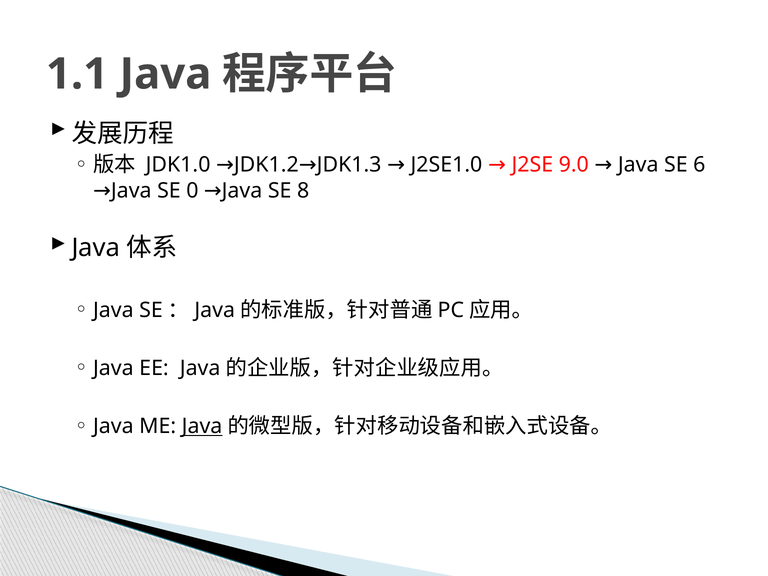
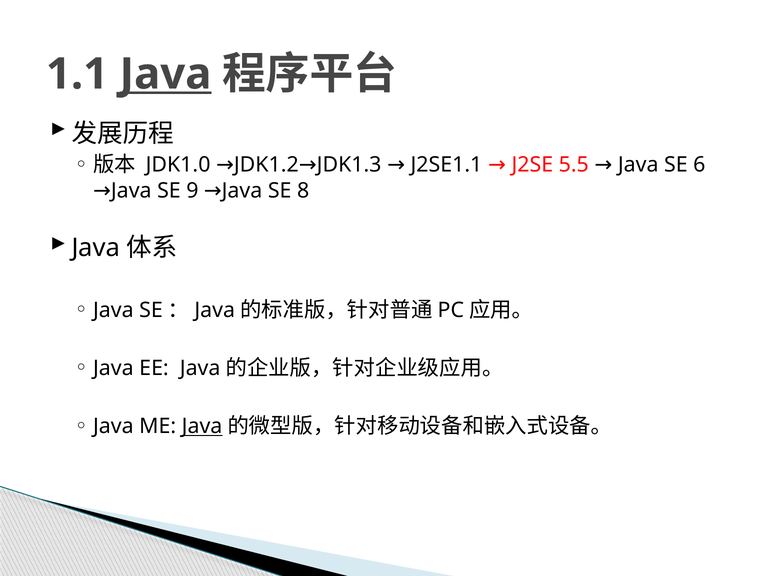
Java underline: none -> present (166, 74)
J2SE1.0: J2SE1.0 -> J2SE1.1 (446, 165)
9.0: 9.0 -> 5.5 (574, 165)
0: 0 -> 9 (192, 191)
